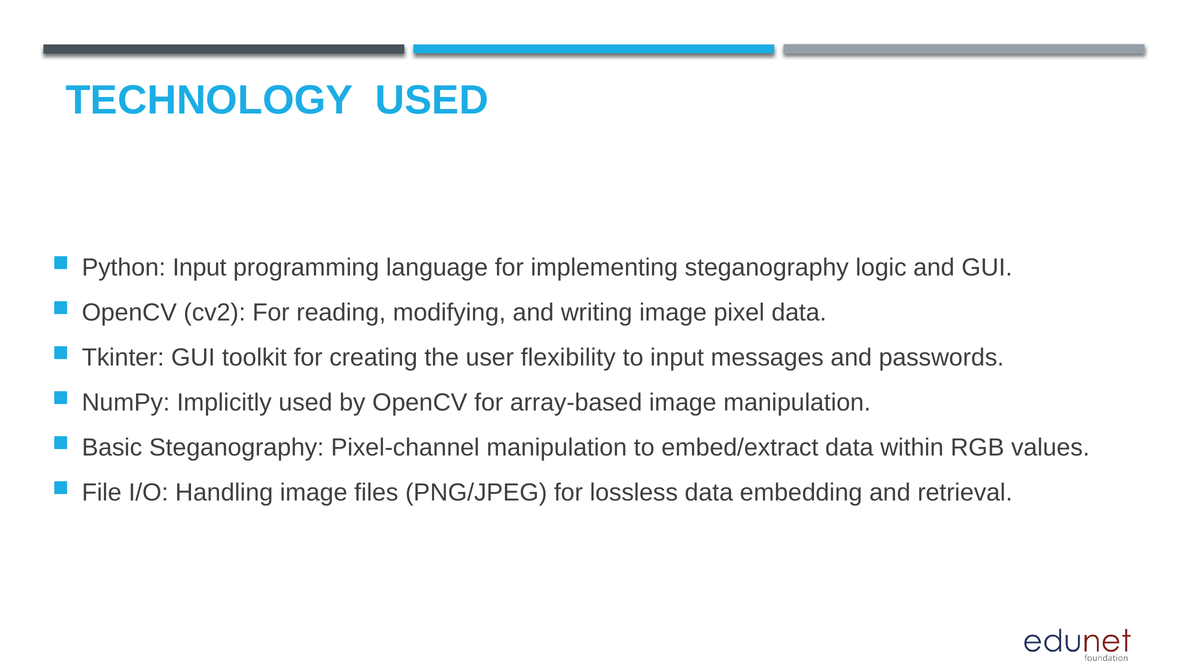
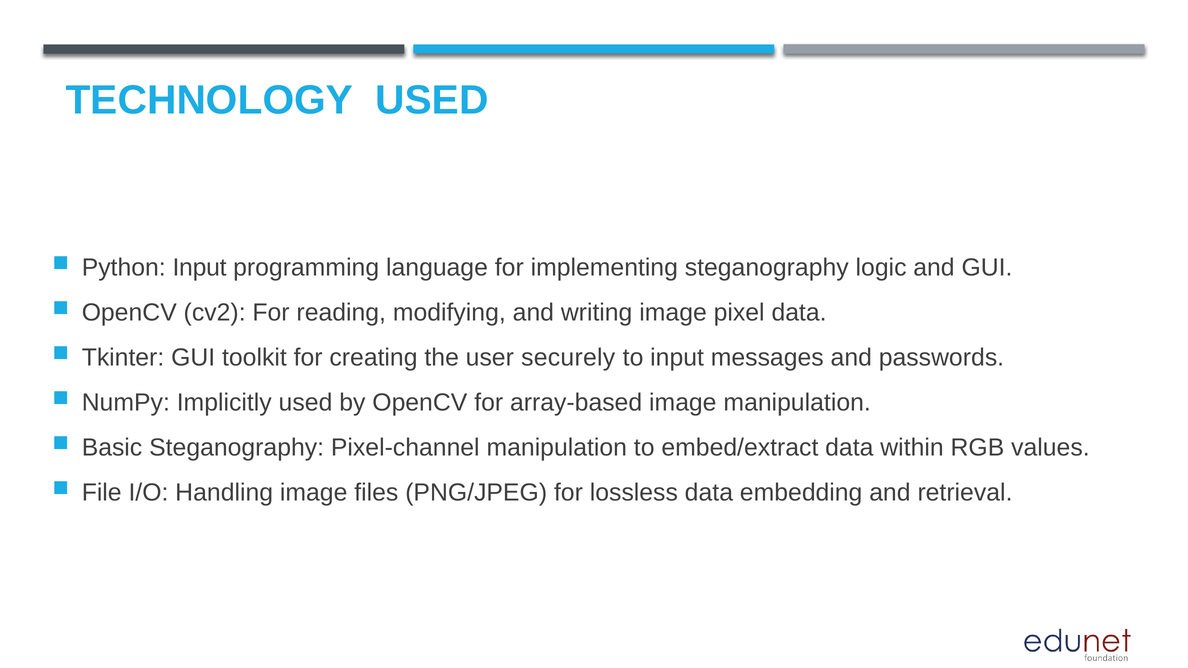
flexibility: flexibility -> securely (568, 358)
